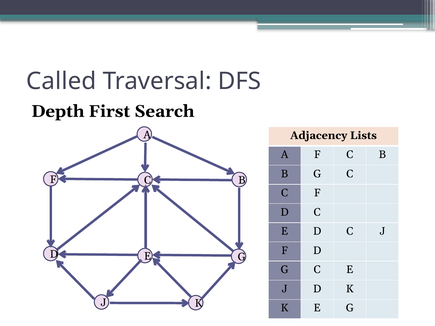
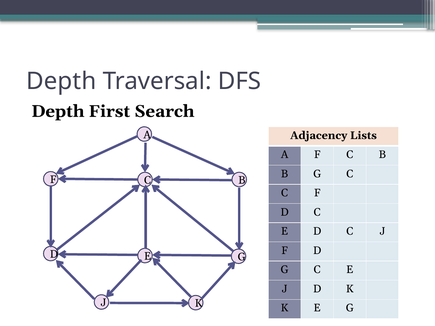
Called: Called -> Depth (61, 81)
